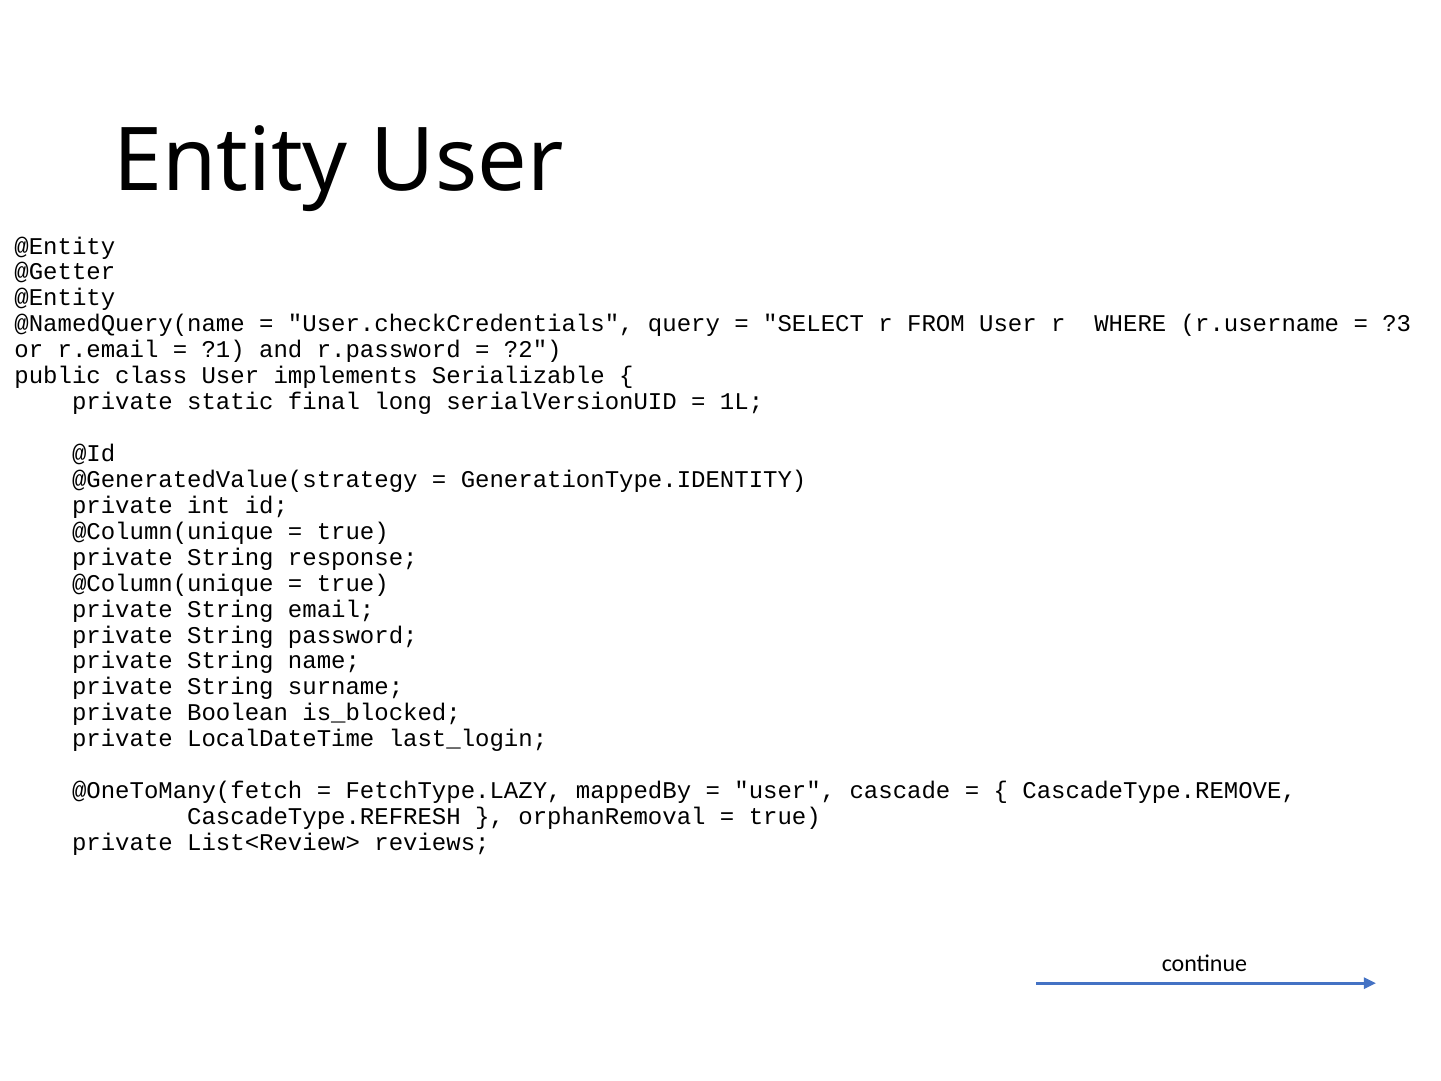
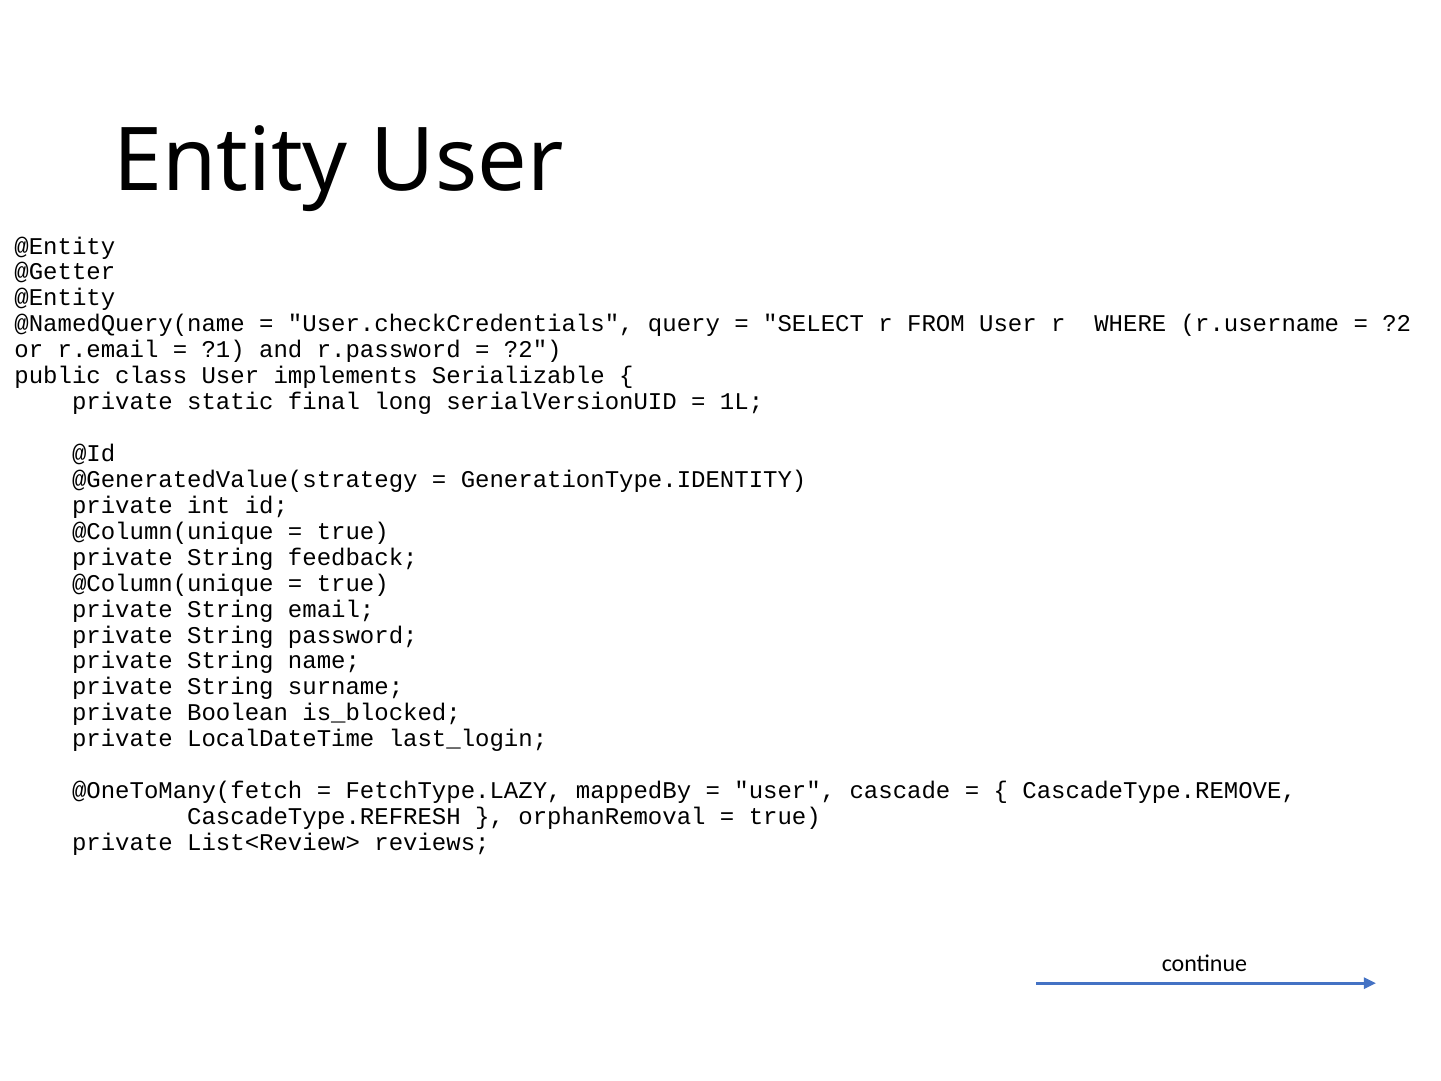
?3: ?3 -> ?2 (1397, 324)
response: response -> feedback (353, 557)
